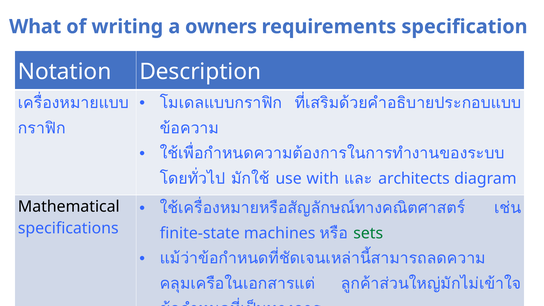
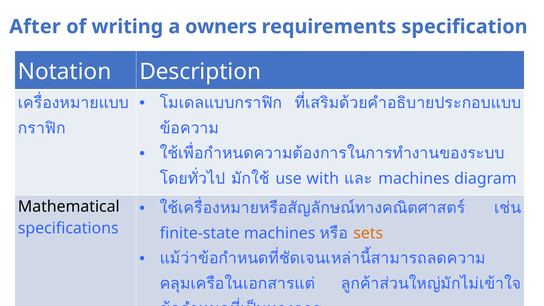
What: What -> After (35, 27)
architects: architects -> machines (414, 179)
sets colour: green -> orange (368, 233)
